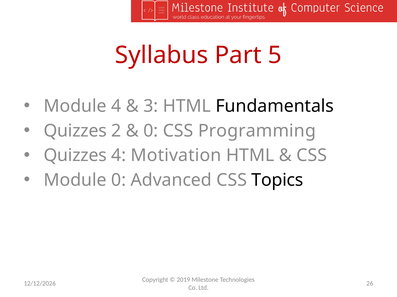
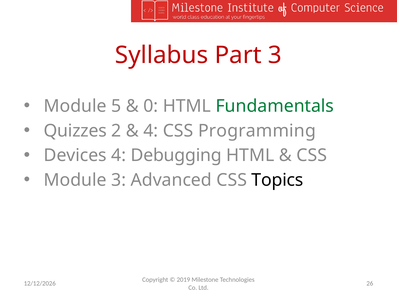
Part 5: 5 -> 3 (275, 55)
Module 4: 4 -> 5 (116, 106)
3: 3 -> 0 (151, 106)
Fundamentals colour: black -> green (275, 106)
0: 0 -> 4 (151, 131)
Quizzes: Quizzes -> Devices (75, 156)
Motivation: Motivation -> Debugging (176, 156)
Module 0: 0 -> 3 (119, 181)
